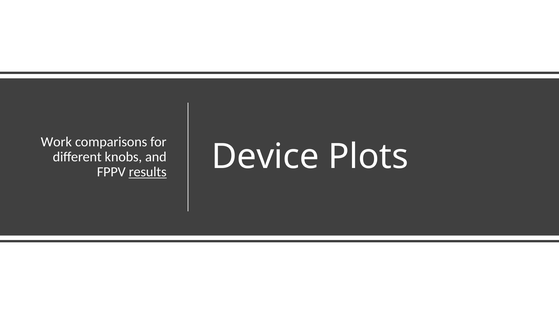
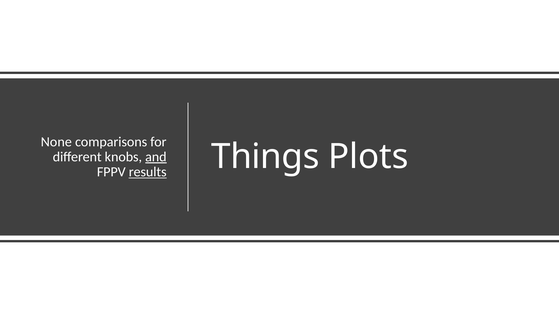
Work: Work -> None (56, 142)
Device: Device -> Things (265, 157)
and underline: none -> present (156, 157)
